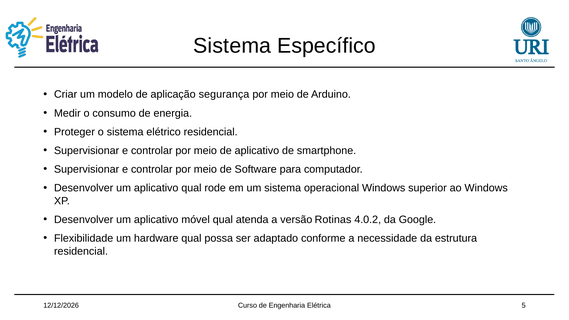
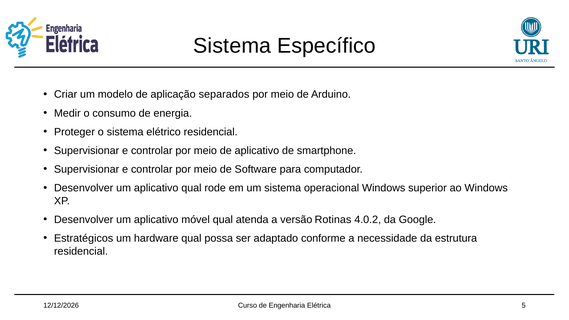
segurança: segurança -> separados (224, 94)
Flexibilidade: Flexibilidade -> Estratégicos (84, 238)
